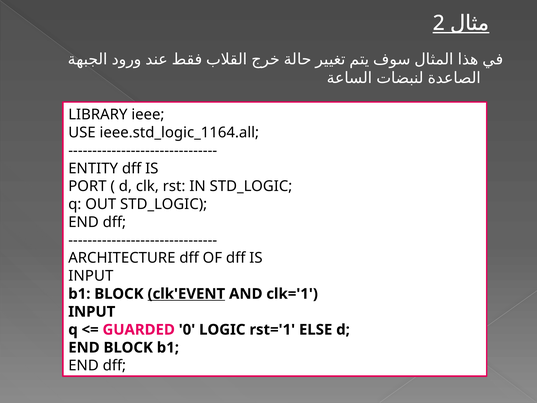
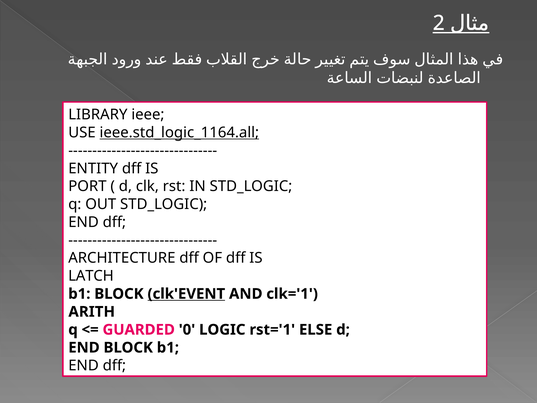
ieee.std_logic_1164.all underline: none -> present (179, 133)
INPUT: INPUT -> LATCH (91, 276)
INPUT: INPUT -> ARITH (92, 312)
